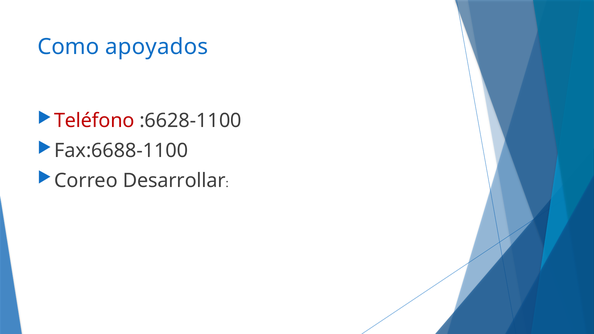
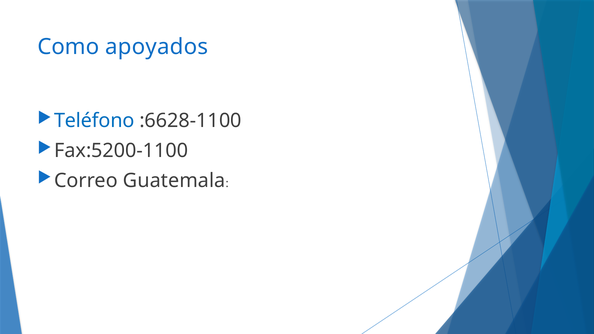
Teléfono colour: red -> blue (94, 121)
Fax:6688-1100: Fax:6688-1100 -> Fax:5200-1100 (121, 151)
Desarrollar: Desarrollar -> Guatemala (174, 181)
